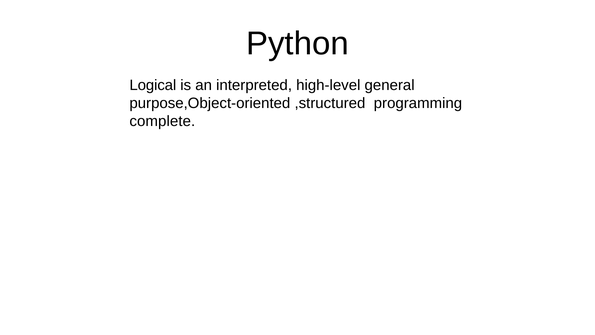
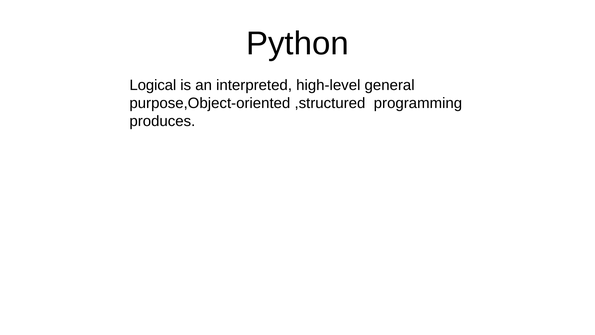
complete: complete -> produces (162, 121)
